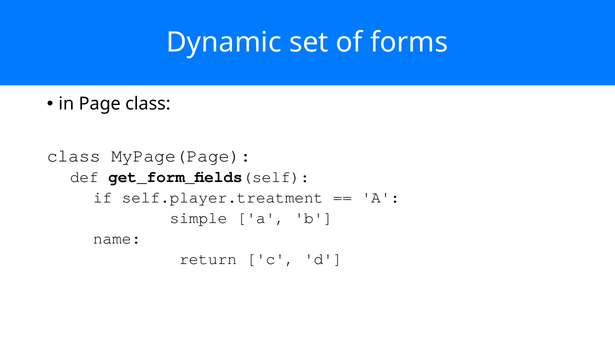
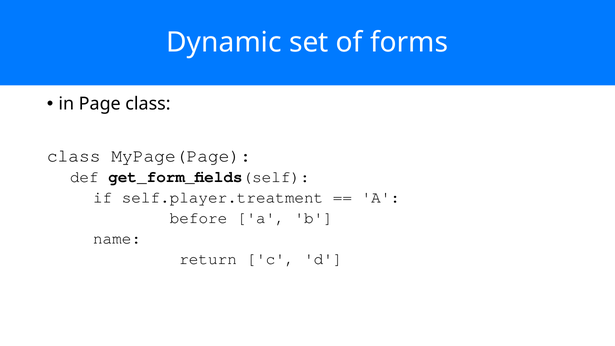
simple: simple -> before (199, 218)
